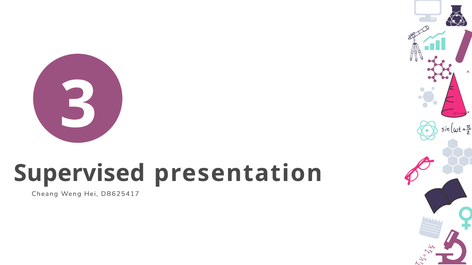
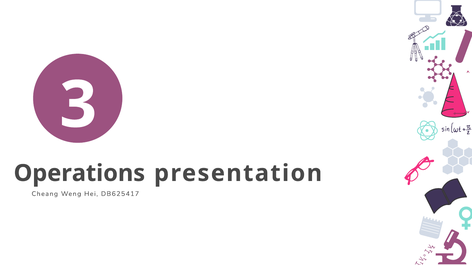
Supervised: Supervised -> Operations (79, 174)
